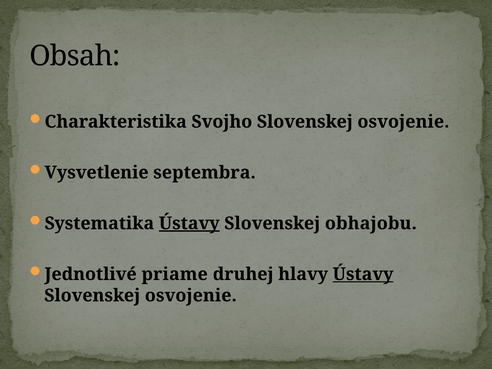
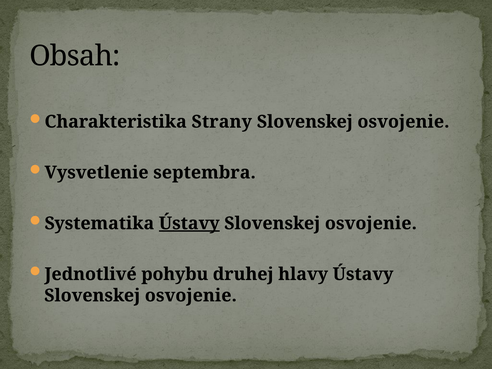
Svojho: Svojho -> Strany (222, 122)
obhajobu: obhajobu -> osvojenie (371, 223)
priame: priame -> pohybu (175, 274)
Ústavy underline: present -> none (363, 274)
